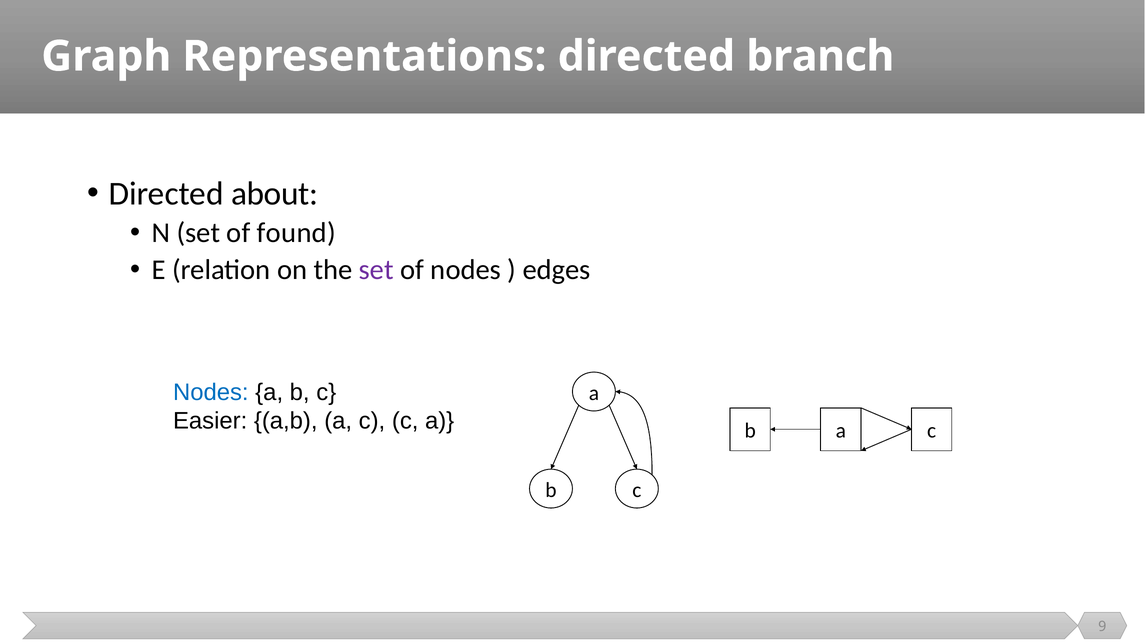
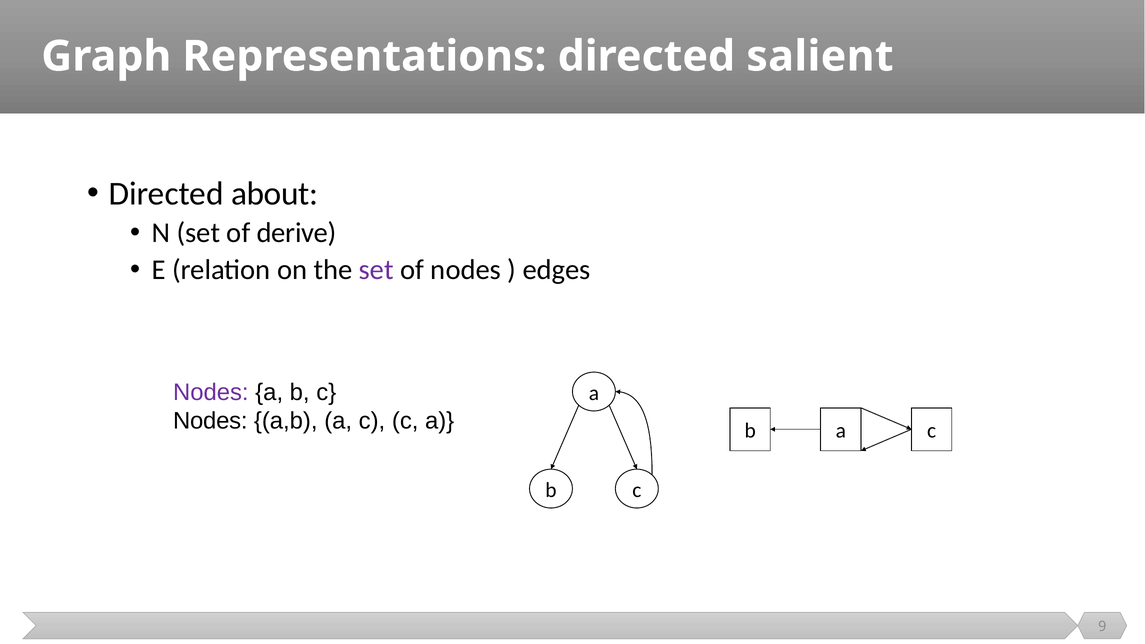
branch: branch -> salient (820, 56)
found: found -> derive (297, 233)
Nodes colour: blue -> purple (211, 392)
Easier: Easier -> Nodes (210, 421)
